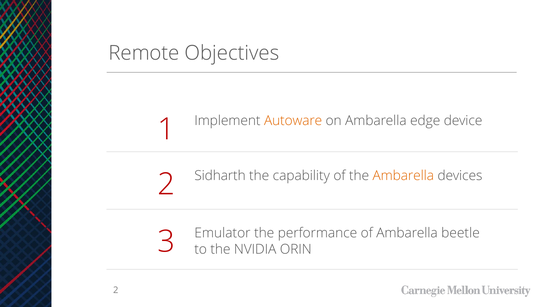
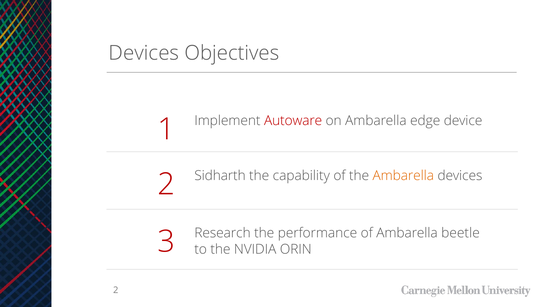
Remote: Remote -> Devices (144, 53)
Autoware colour: orange -> red (293, 121)
Emulator: Emulator -> Research (222, 233)
